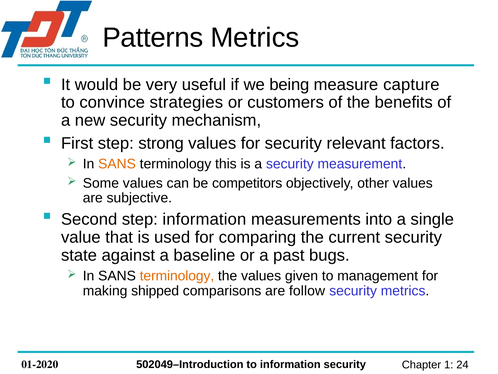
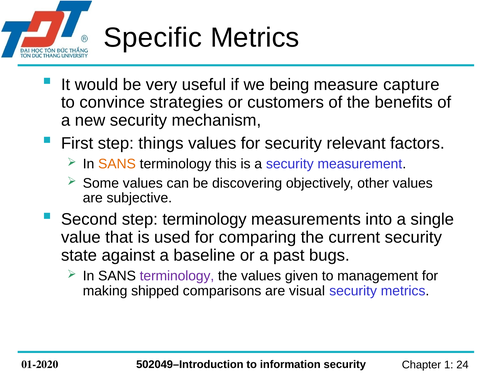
Patterns: Patterns -> Specific (153, 38)
strong: strong -> things (161, 143)
competitors: competitors -> discovering (247, 183)
step information: information -> terminology (205, 219)
terminology colour: orange -> purple (177, 276)
follow: follow -> visual (307, 291)
